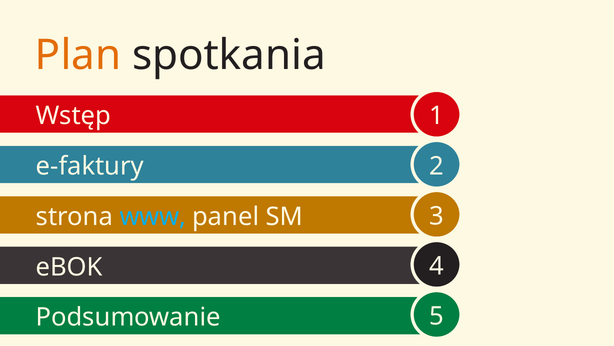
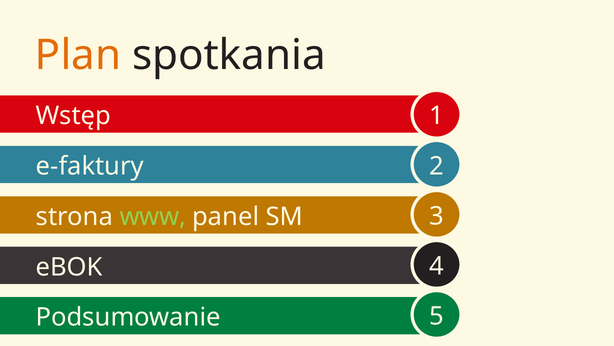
www colour: light blue -> light green (153, 216)
